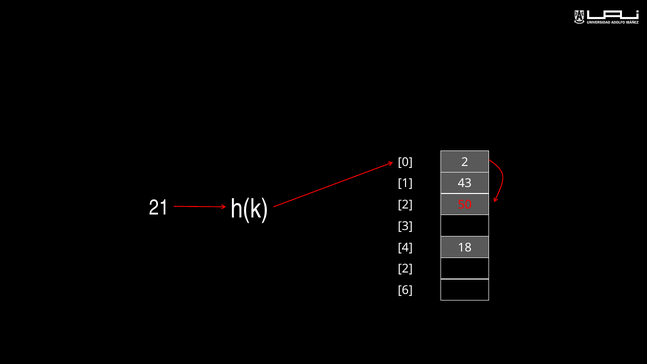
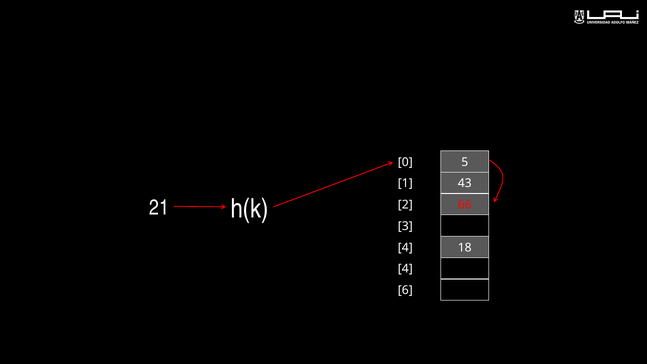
0 2: 2 -> 5 (465, 162)
50: 50 -> 66 (465, 205)
2: 2 -> 4 (405, 269)
